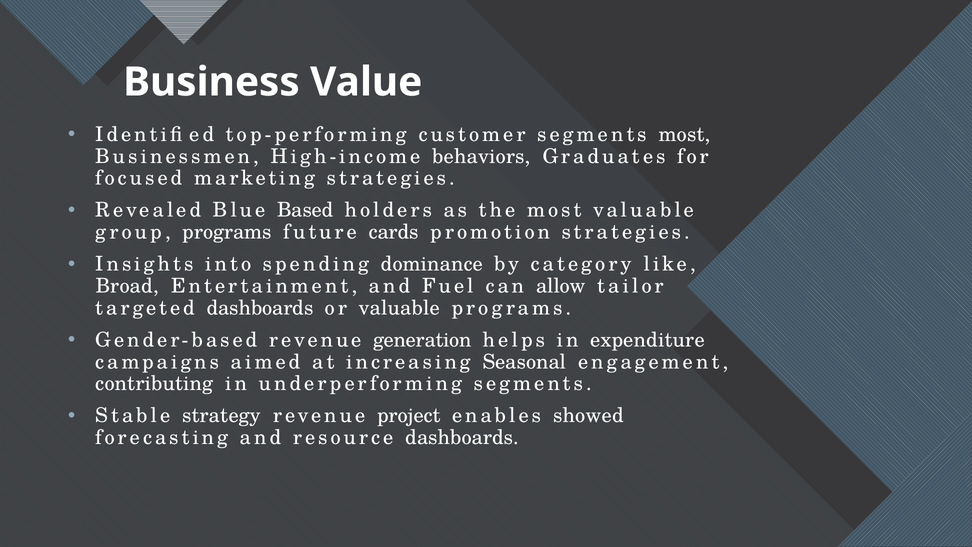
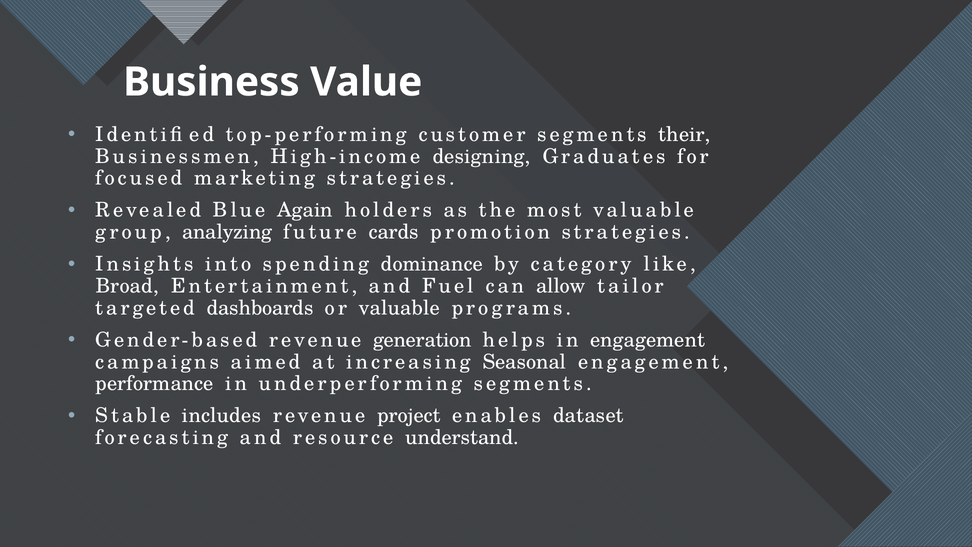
segments most: most -> their (685, 134)
behaviors: behaviors -> designing (481, 156)
Based: Based -> Again (305, 210)
group programs: programs -> analyzing (227, 232)
in expenditure: expenditure -> engagement (648, 340)
contributing: contributing -> performance (154, 384)
strategy: strategy -> includes (221, 416)
showed: showed -> dataset (588, 416)
resource dashboards: dashboards -> understand (462, 437)
